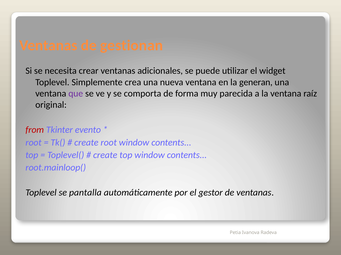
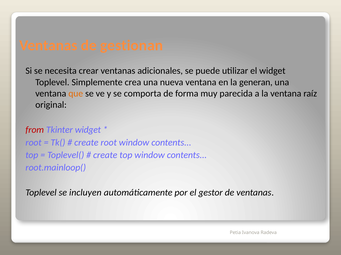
que colour: purple -> orange (76, 94)
Tkinter evento: evento -> widget (88, 130)
pantalla: pantalla -> incluyen (85, 193)
